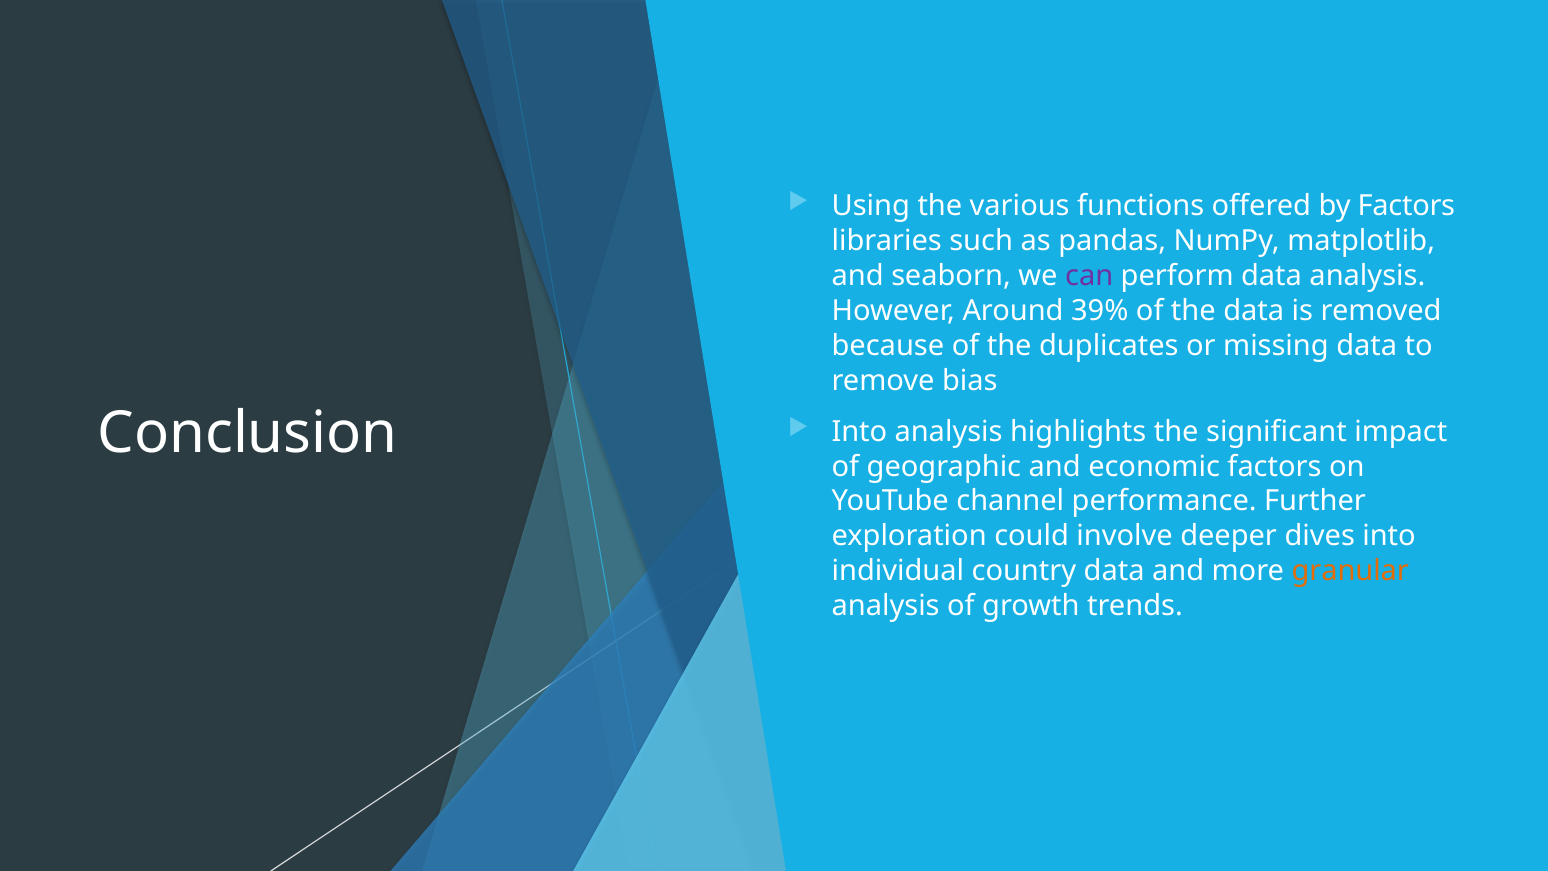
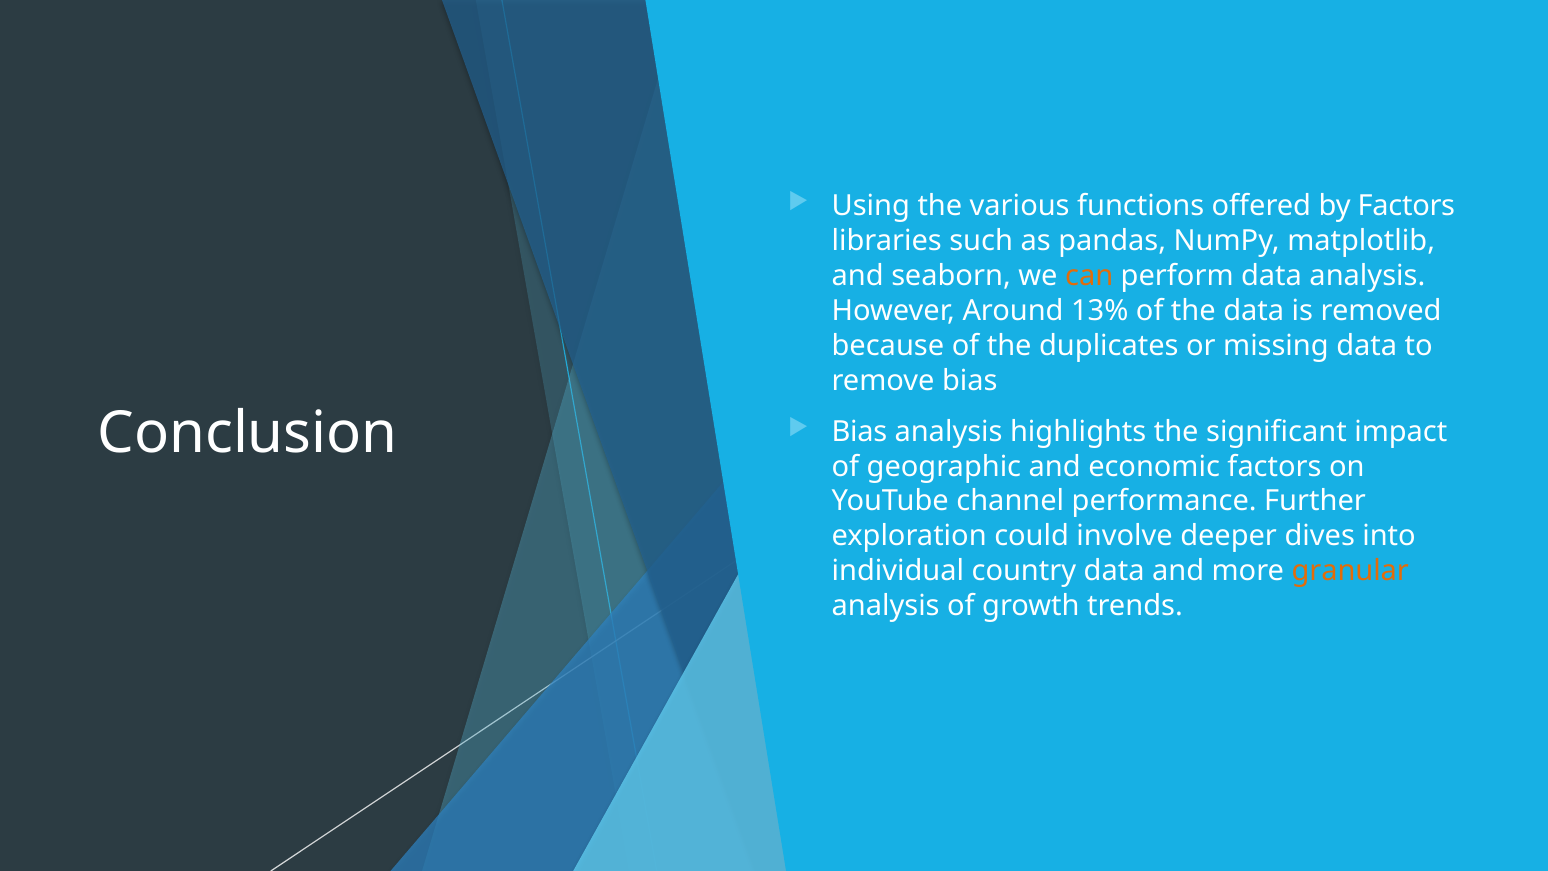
can colour: purple -> orange (1089, 276)
39%: 39% -> 13% (1100, 311)
Into: Into -> Bias (859, 431)
